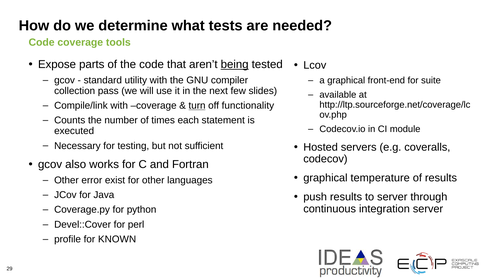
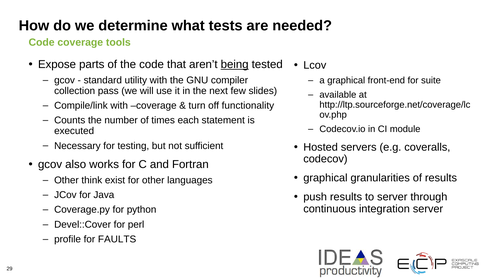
turn underline: present -> none (197, 106)
temperature: temperature -> granularities (380, 178)
error: error -> think (92, 180)
KNOWN: KNOWN -> FAULTS (117, 239)
